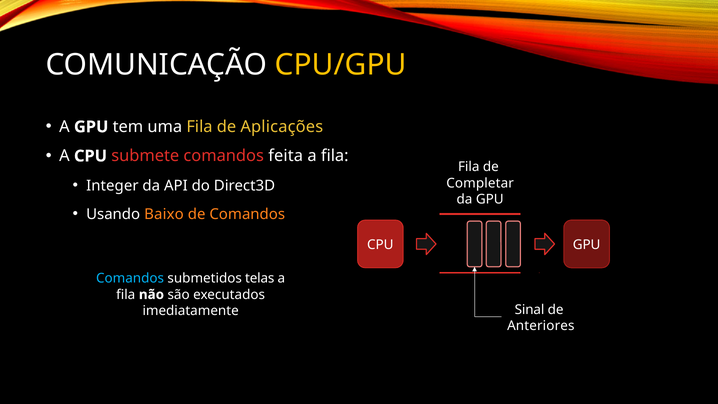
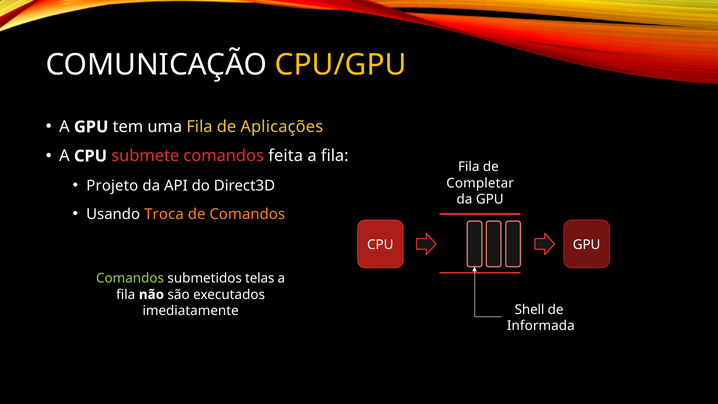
Integer: Integer -> Projeto (112, 186)
Baixo: Baixo -> Troca (164, 214)
Comandos colour: light blue -> light green (130, 278)
Sinal: Sinal -> Shell (530, 310)
Anteriores: Anteriores -> Informada (541, 326)
